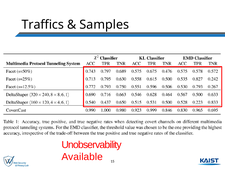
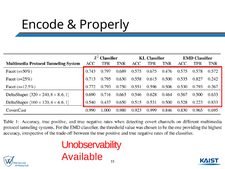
Traffics: Traffics -> Encode (43, 25)
Samples: Samples -> Properly (104, 25)
